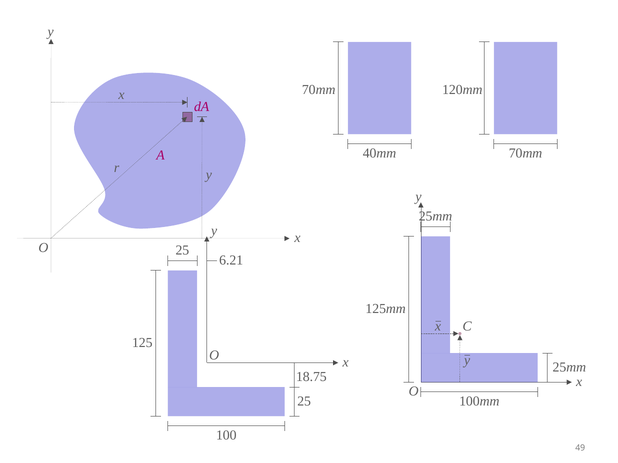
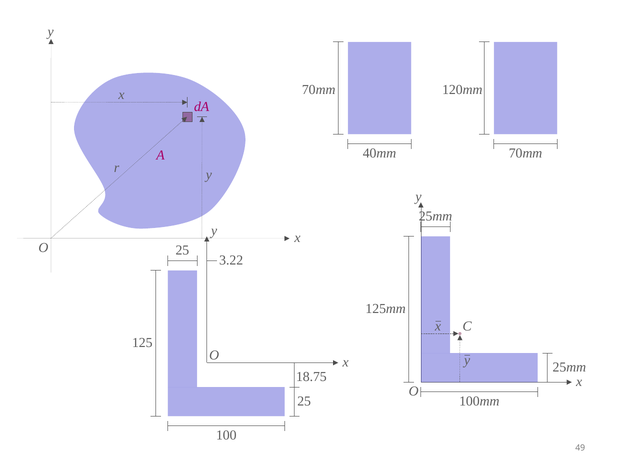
6.21: 6.21 -> 3.22 (231, 260)
